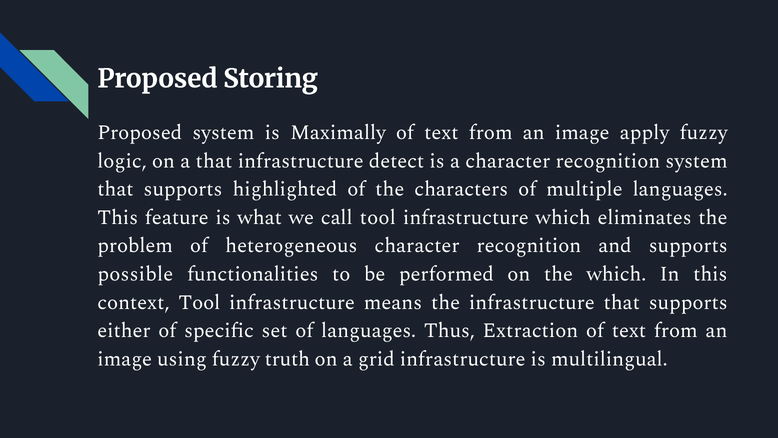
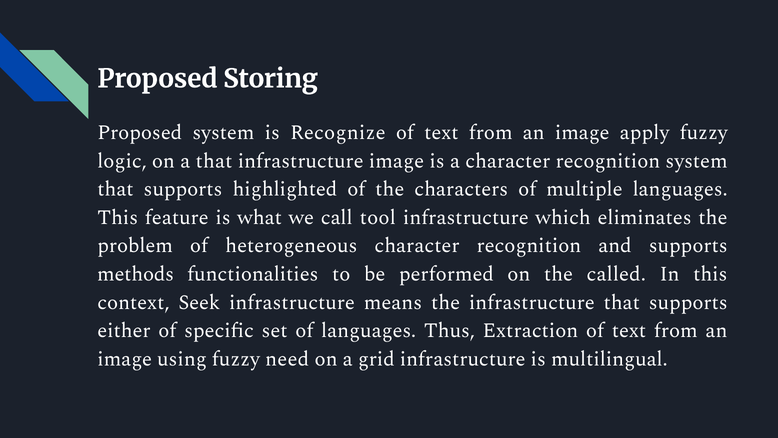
Maximally: Maximally -> Recognize (338, 132)
infrastructure detect: detect -> image (397, 161)
possible: possible -> methods (136, 274)
the which: which -> called (616, 274)
context Tool: Tool -> Seek (199, 302)
truth: truth -> need (287, 359)
